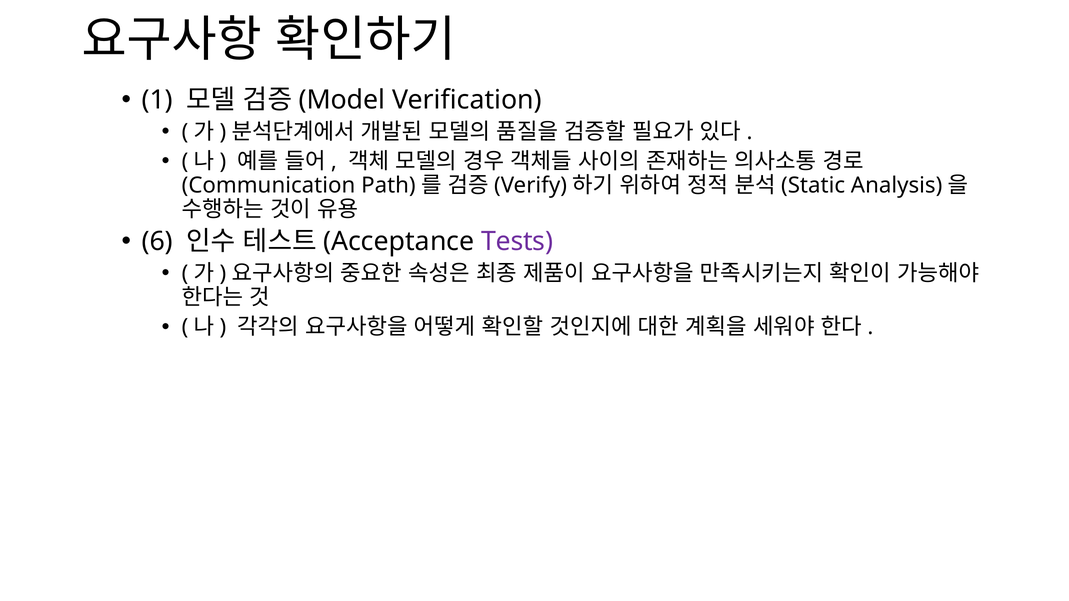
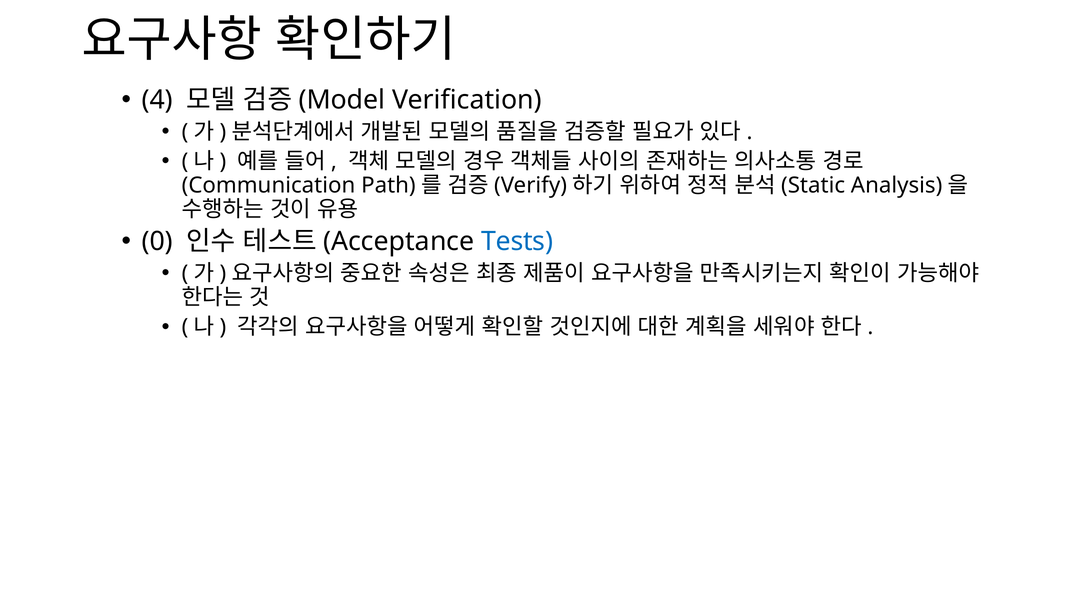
1: 1 -> 4 (157, 100)
6: 6 -> 0 (157, 242)
Tests colour: purple -> blue (517, 242)
